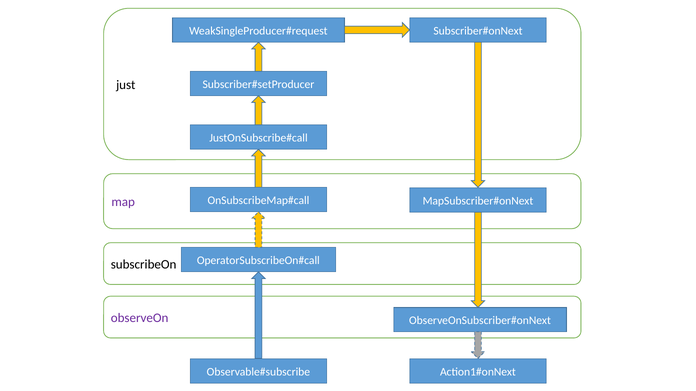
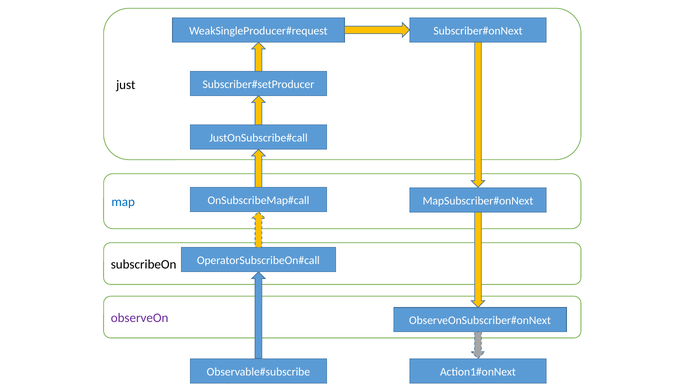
map colour: purple -> blue (123, 202)
